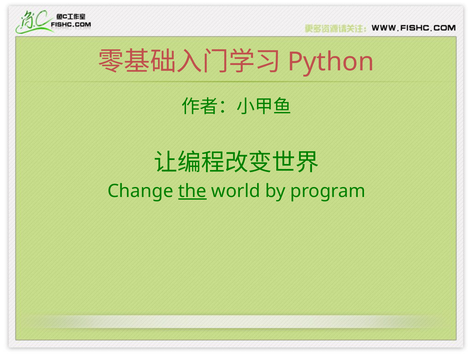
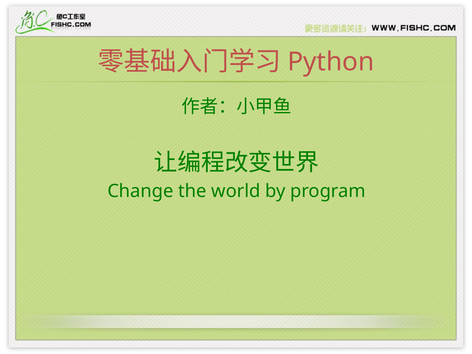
the underline: present -> none (192, 191)
